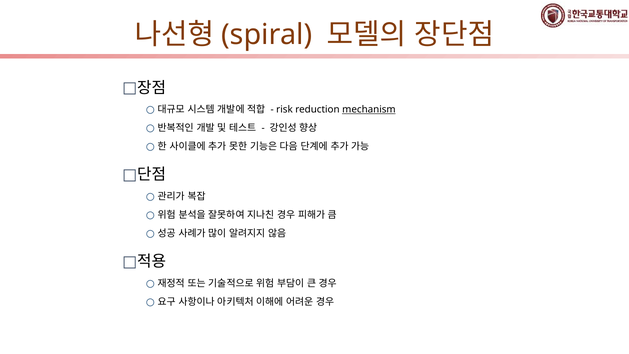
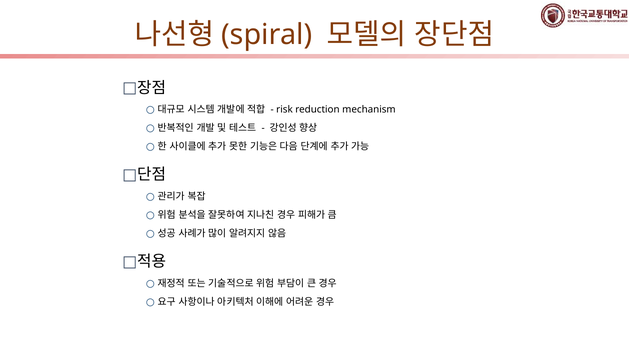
mechanism underline: present -> none (369, 109)
